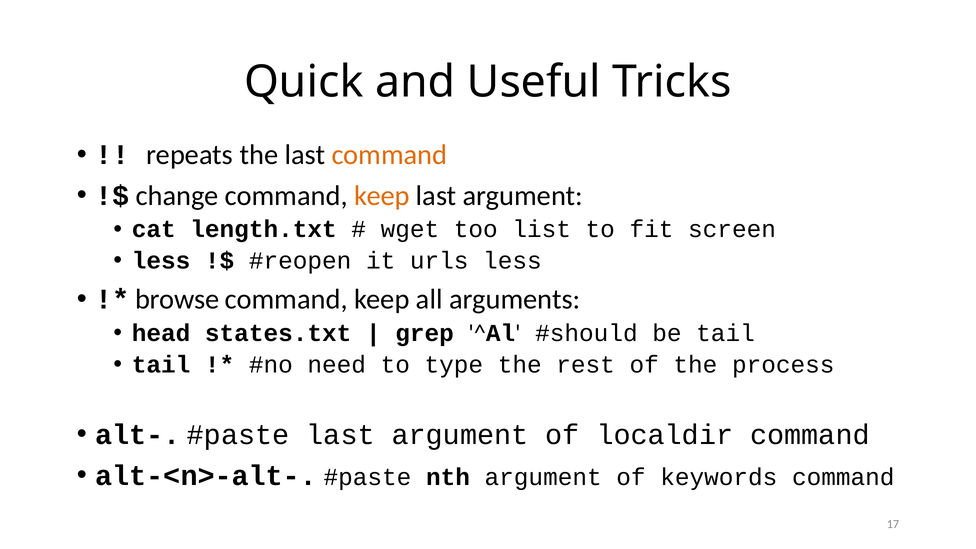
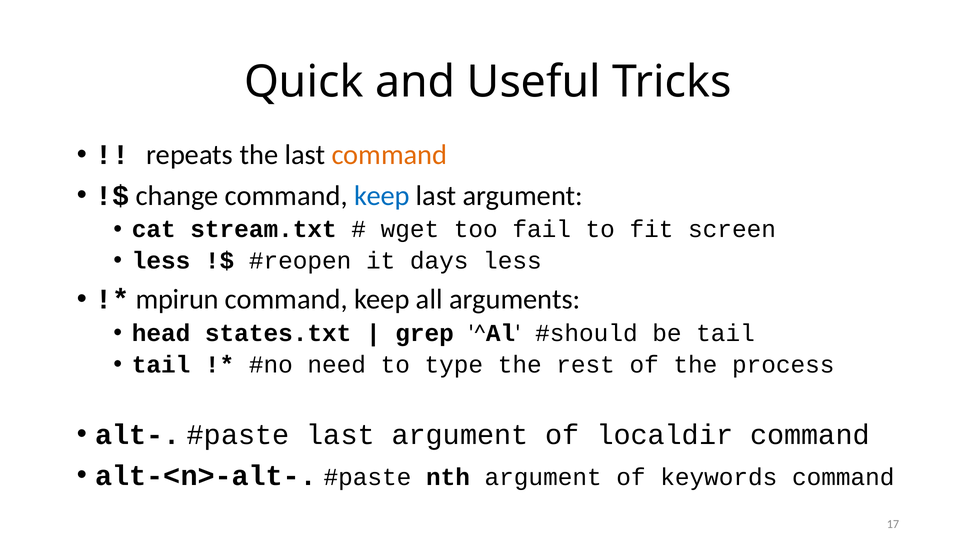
keep colour: orange -> blue (382, 196)
length.txt: length.txt -> stream.txt (264, 229)
list: list -> fail (542, 229)
urls: urls -> days (439, 261)
browse: browse -> mpirun (177, 300)
